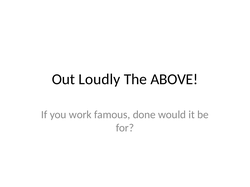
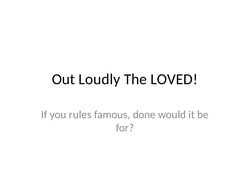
ABOVE: ABOVE -> LOVED (174, 79)
work: work -> rules (80, 115)
